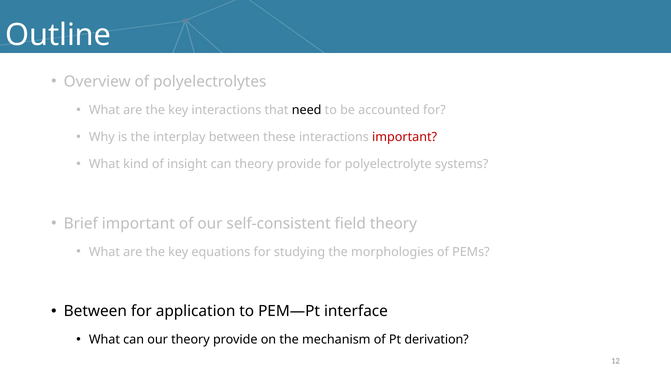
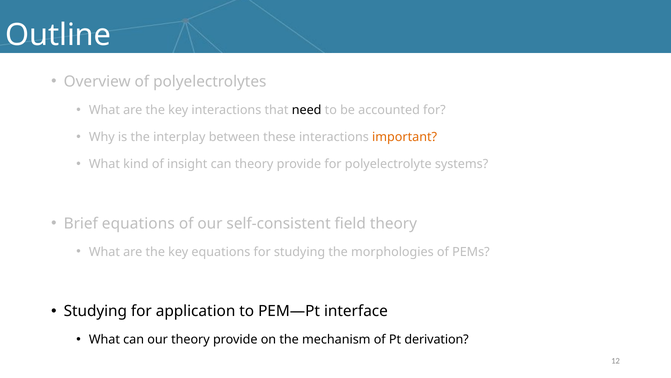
important colour: red -> orange (405, 137)
Brief important: important -> equations (138, 223)
Between: Between -> Studying (95, 311)
